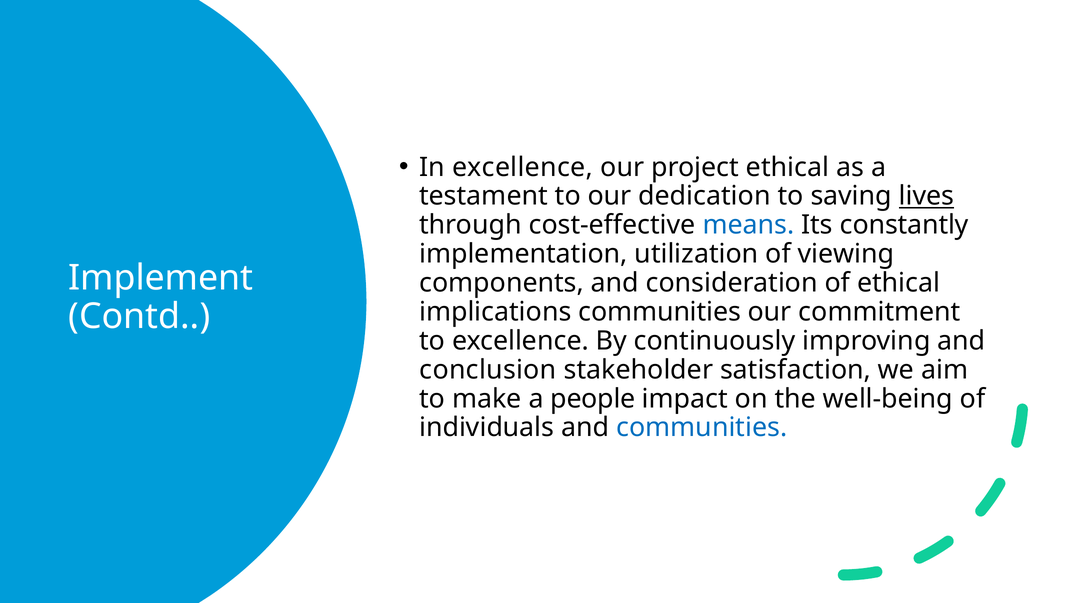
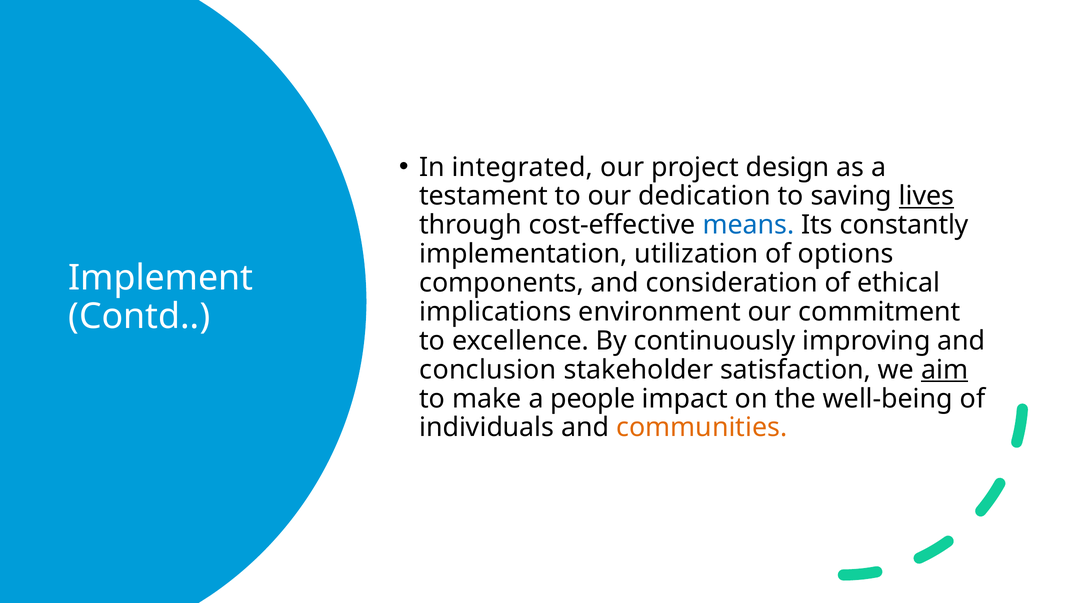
In excellence: excellence -> integrated (522, 167)
project ethical: ethical -> design (788, 167)
viewing: viewing -> options (846, 254)
implications communities: communities -> environment (660, 312)
aim underline: none -> present (945, 370)
communities colour: blue -> orange (702, 428)
